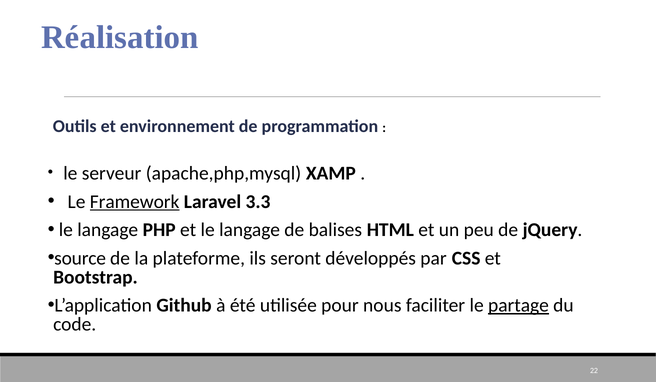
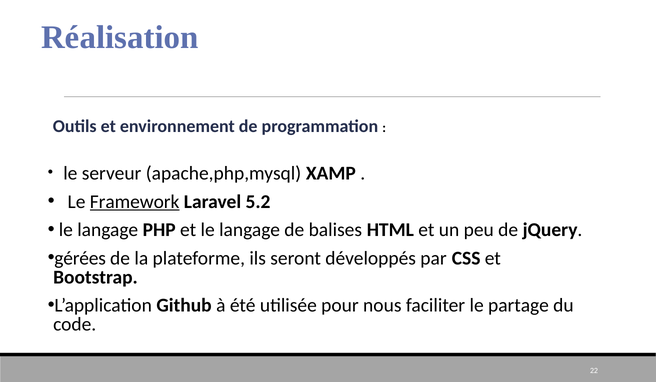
3.3: 3.3 -> 5.2 (258, 202)
source: source -> gérées (80, 258)
partage underline: present -> none (518, 306)
